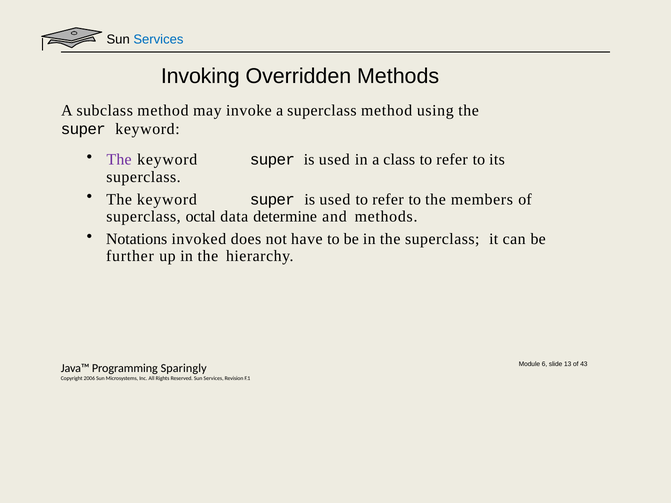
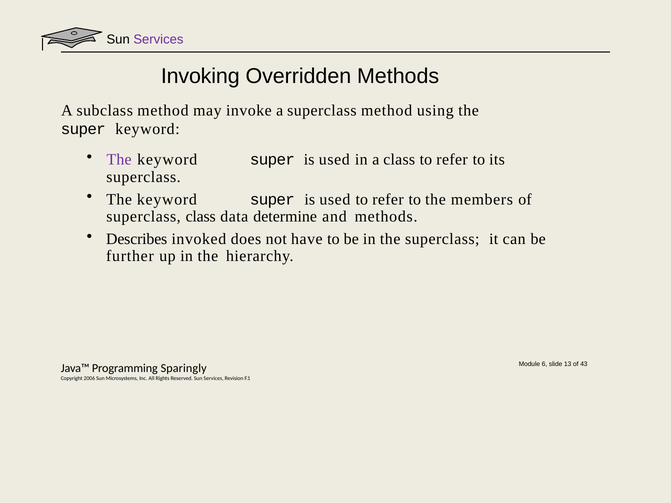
Services colour: blue -> purple (158, 39)
superclass octal: octal -> class (201, 217)
Notations: Notations -> Describes (137, 239)
